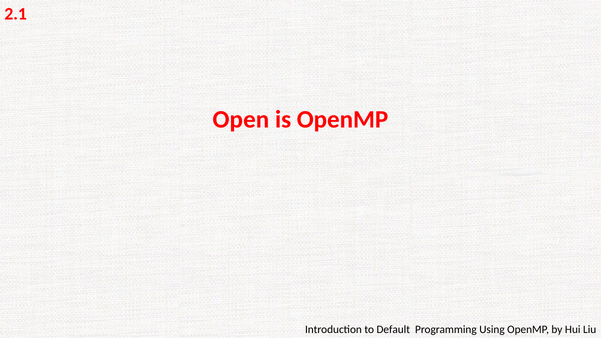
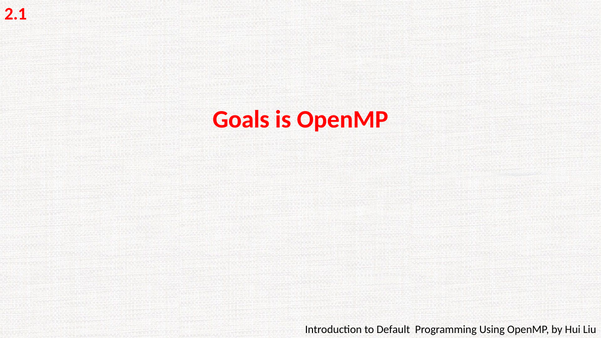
Open: Open -> Goals (241, 119)
